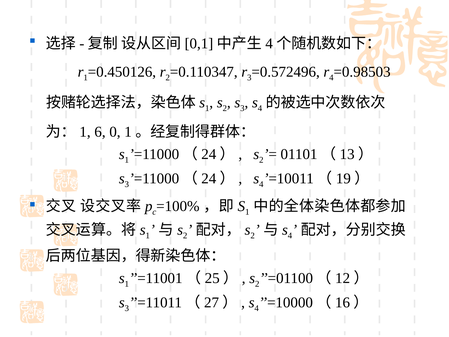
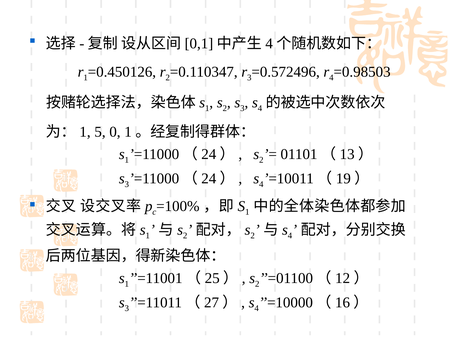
6: 6 -> 5 (100, 132)
